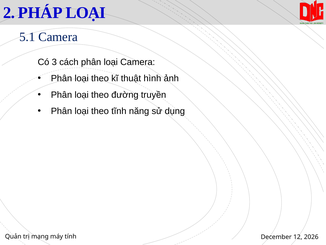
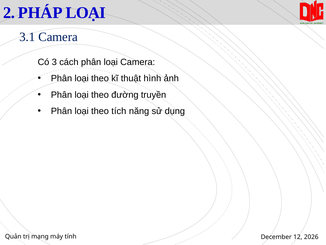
5.1: 5.1 -> 3.1 (27, 37)
tĩnh: tĩnh -> tích (119, 111)
